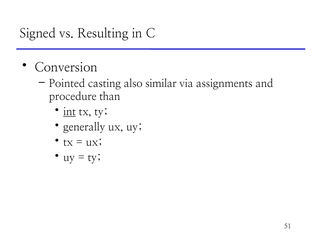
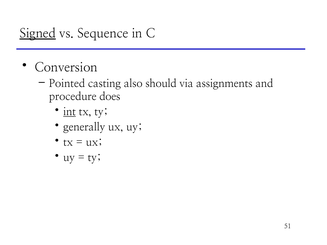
Signed underline: none -> present (38, 34)
Resulting: Resulting -> Sequence (103, 34)
similar: similar -> should (161, 84)
than: than -> does (110, 97)
